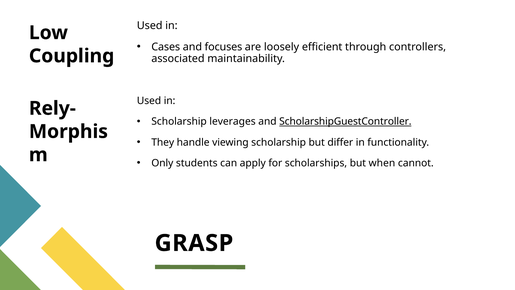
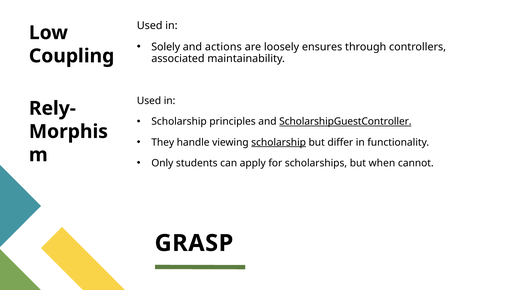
Cases: Cases -> Solely (166, 47)
focuses: focuses -> actions (223, 47)
efficient: efficient -> ensures (322, 47)
leverages: leverages -> principles (233, 121)
scholarship underline: none -> present (279, 142)
